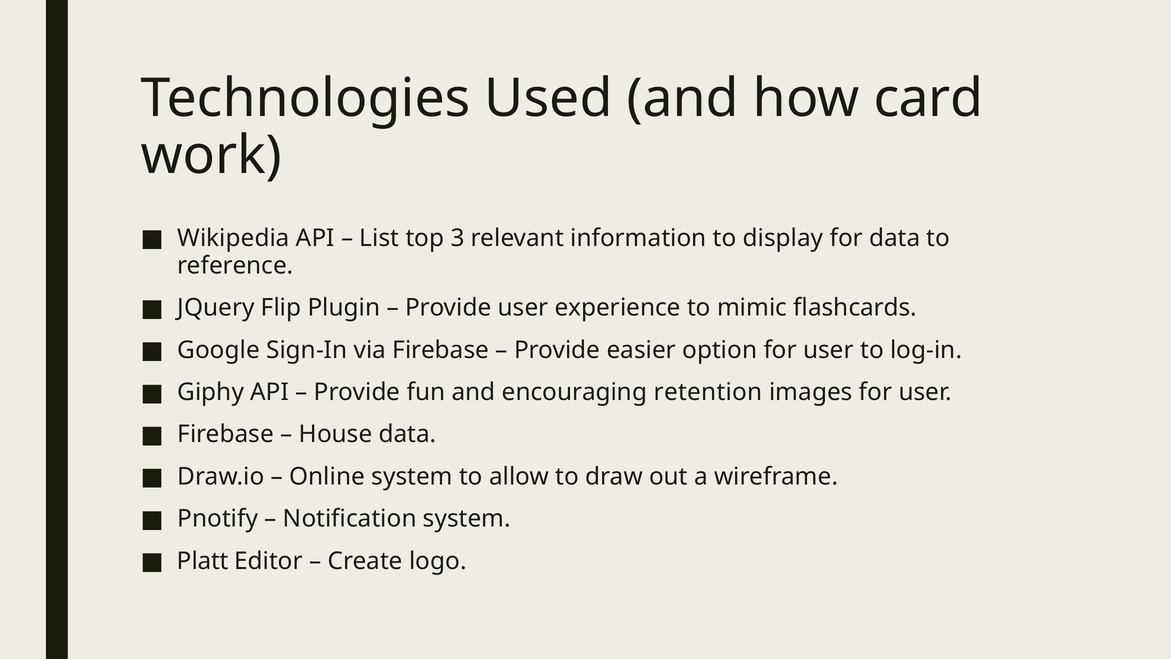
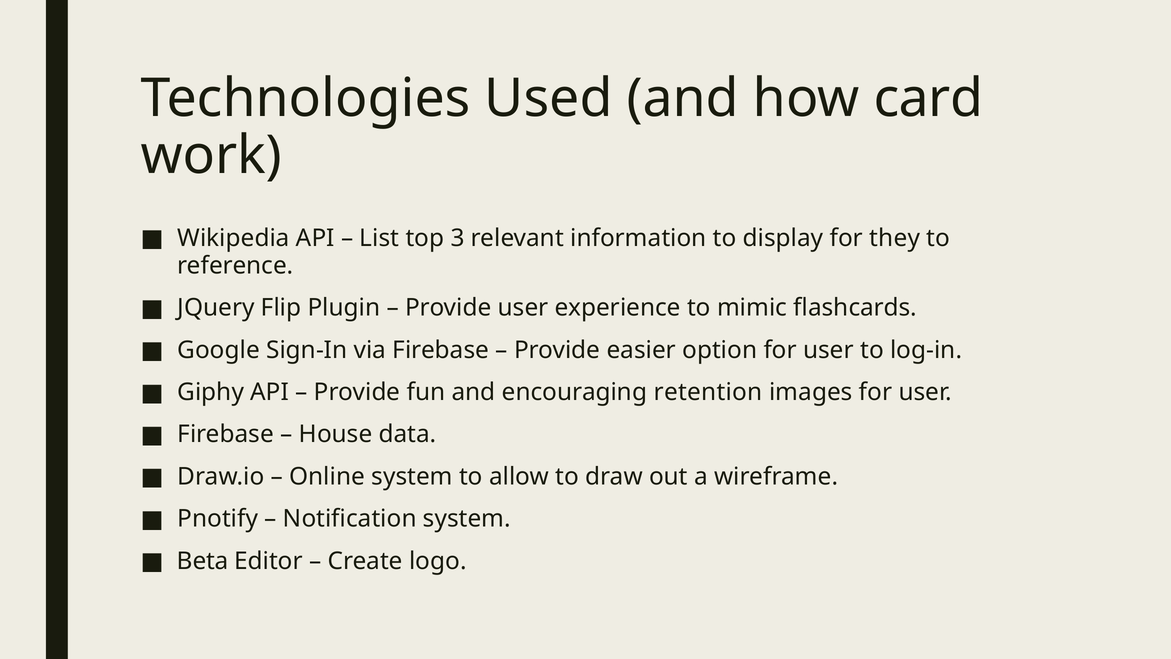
for data: data -> they (895, 238)
Platt: Platt -> Beta (203, 561)
